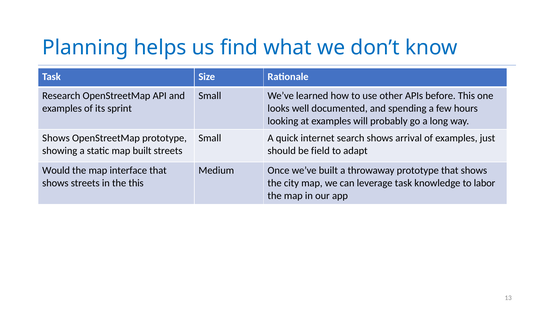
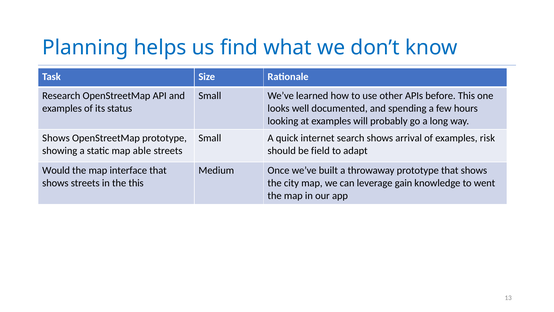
sprint: sprint -> status (120, 108)
just: just -> risk (487, 138)
map built: built -> able (142, 150)
leverage task: task -> gain (403, 183)
labor: labor -> went (485, 183)
